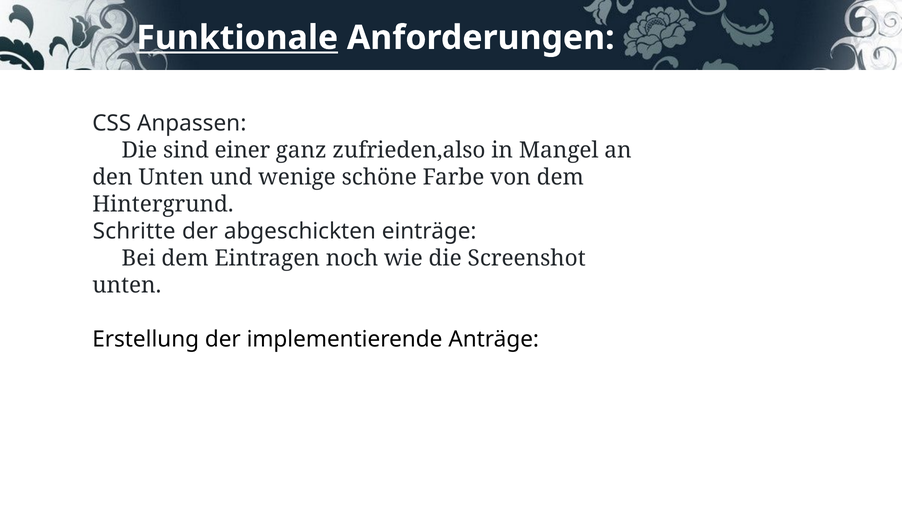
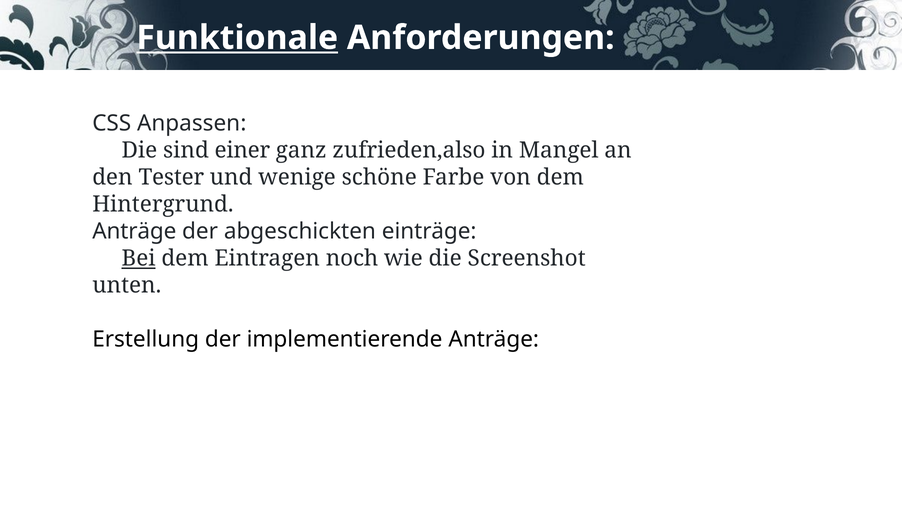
den Unten: Unten -> Tester (171, 177)
Schritte: Schritte -> Anträge (134, 232)
Bei underline: none -> present (139, 259)
